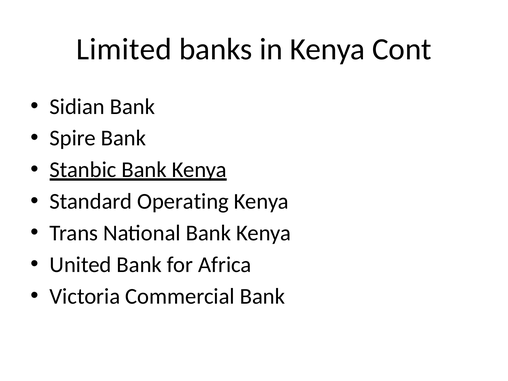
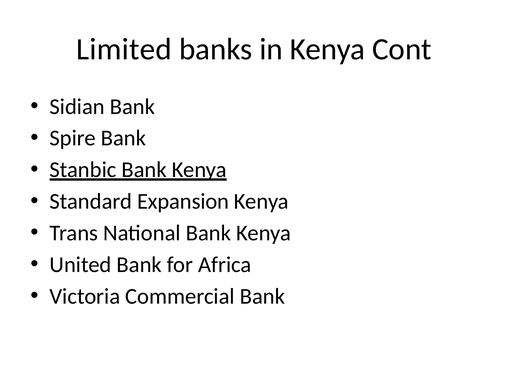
Operating: Operating -> Expansion (183, 201)
